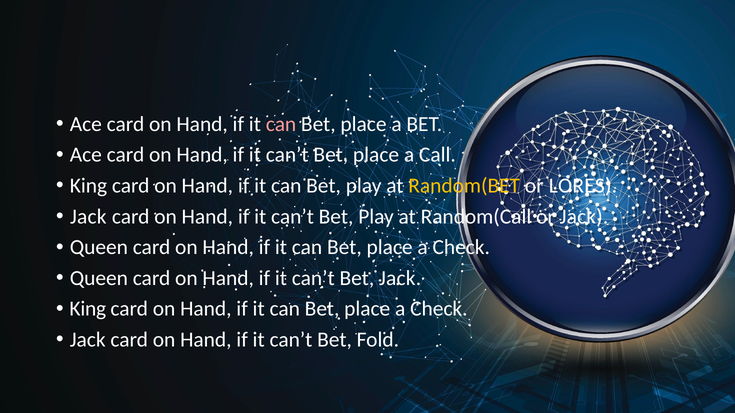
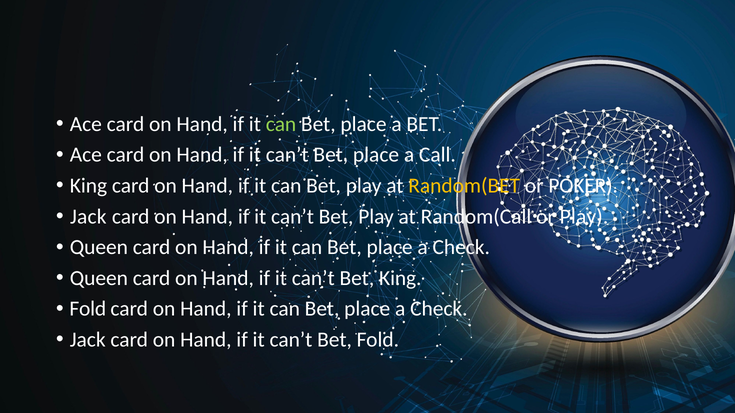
can colour: pink -> light green (281, 124)
LORES: LORES -> POKER (583, 186)
or Jack: Jack -> Play (584, 217)
Bet Jack: Jack -> King (400, 278)
King: King -> Fold (88, 309)
